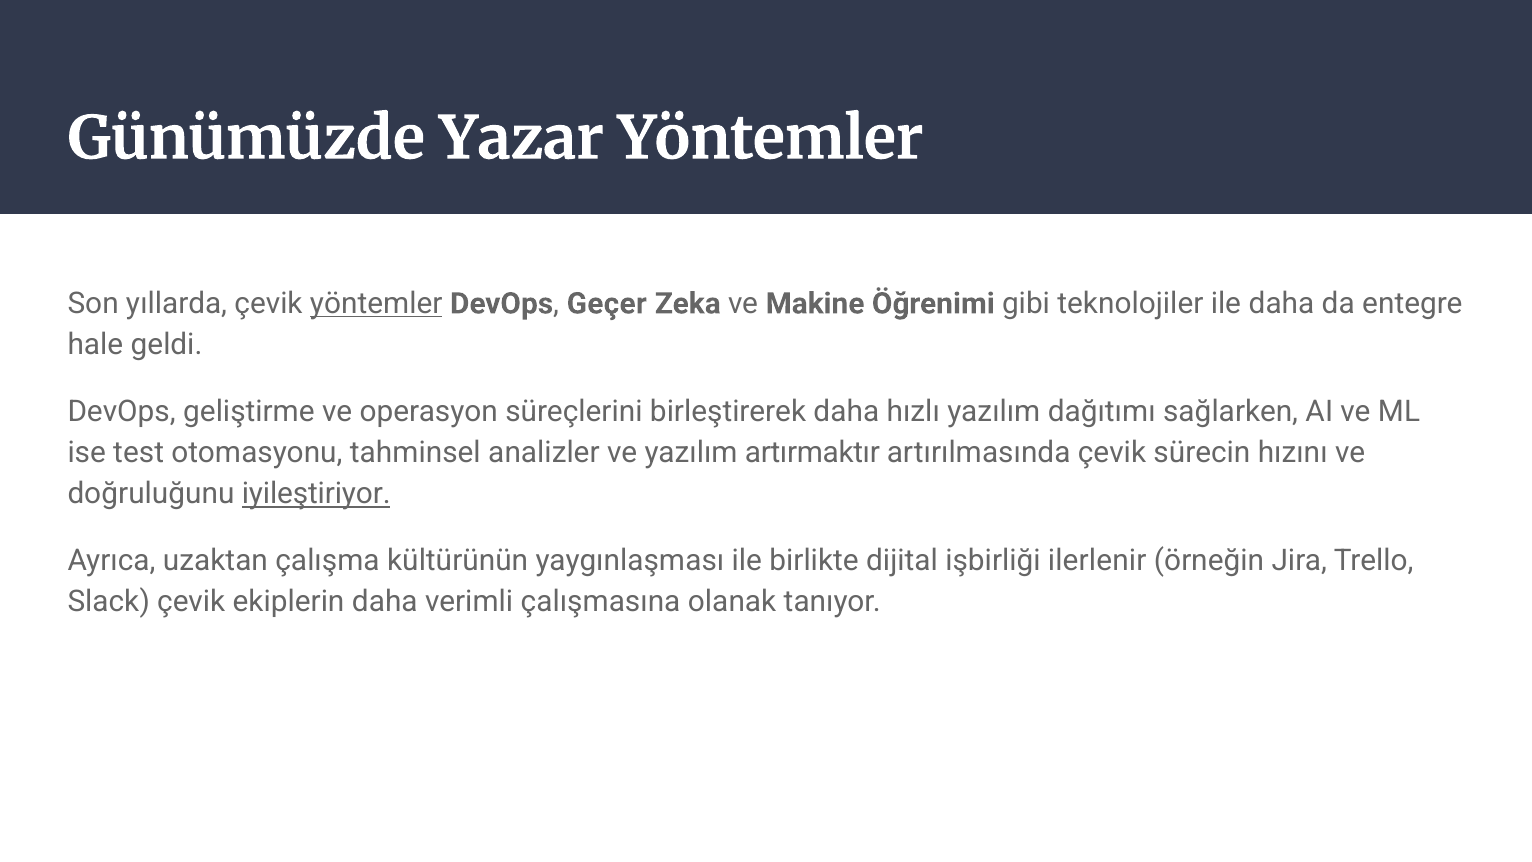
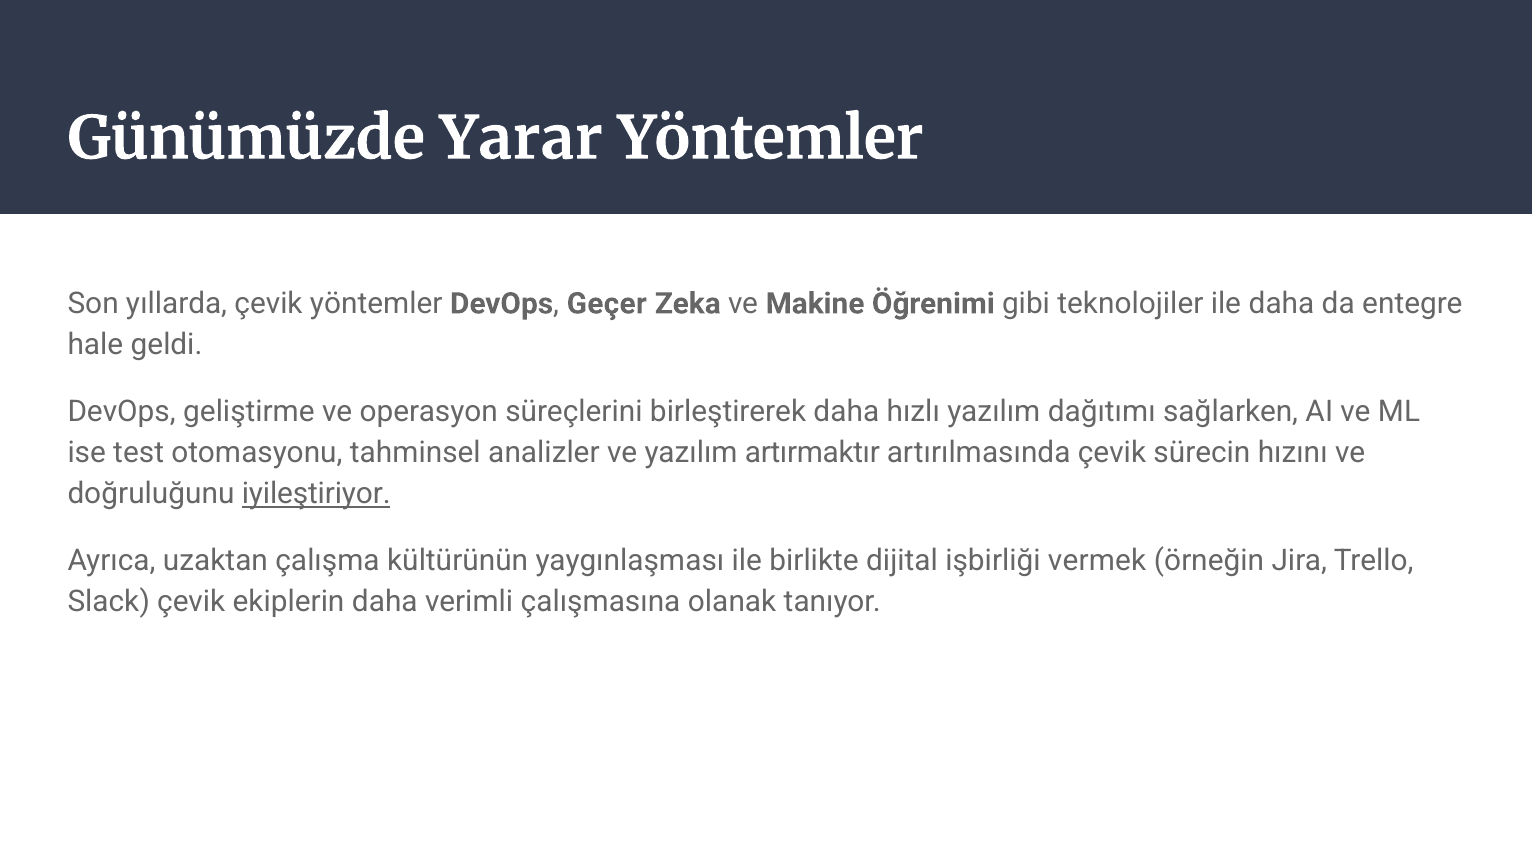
Yazar: Yazar -> Yarar (521, 139)
yöntemler underline: present -> none (376, 304)
ilerlenir: ilerlenir -> vermek (1097, 561)
